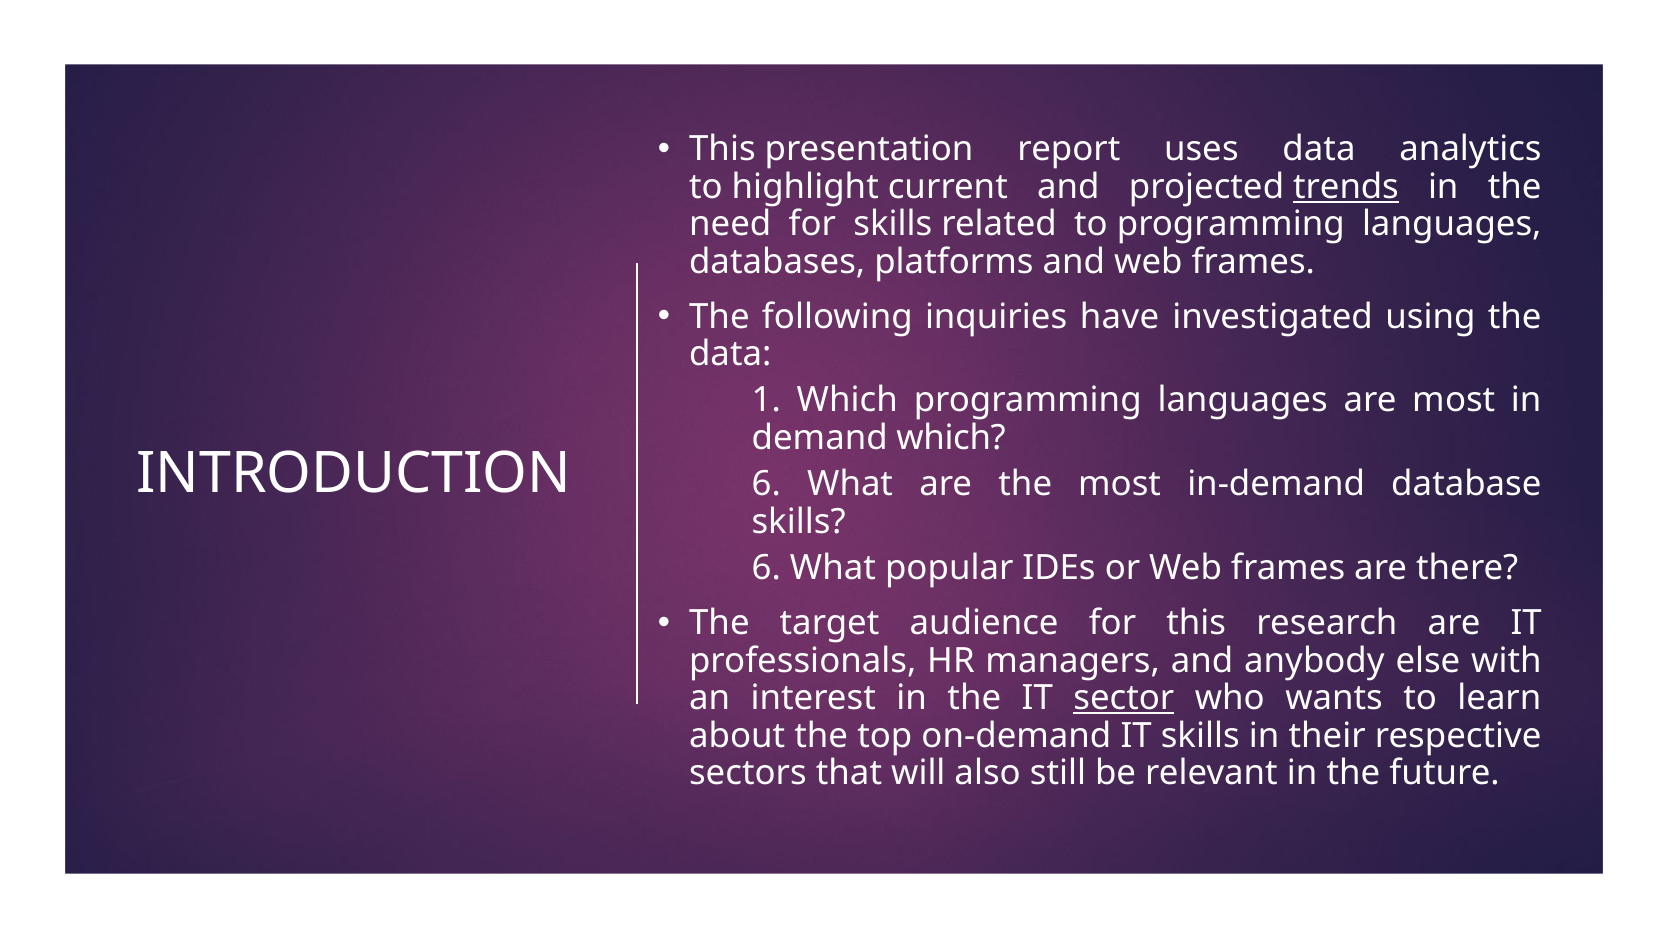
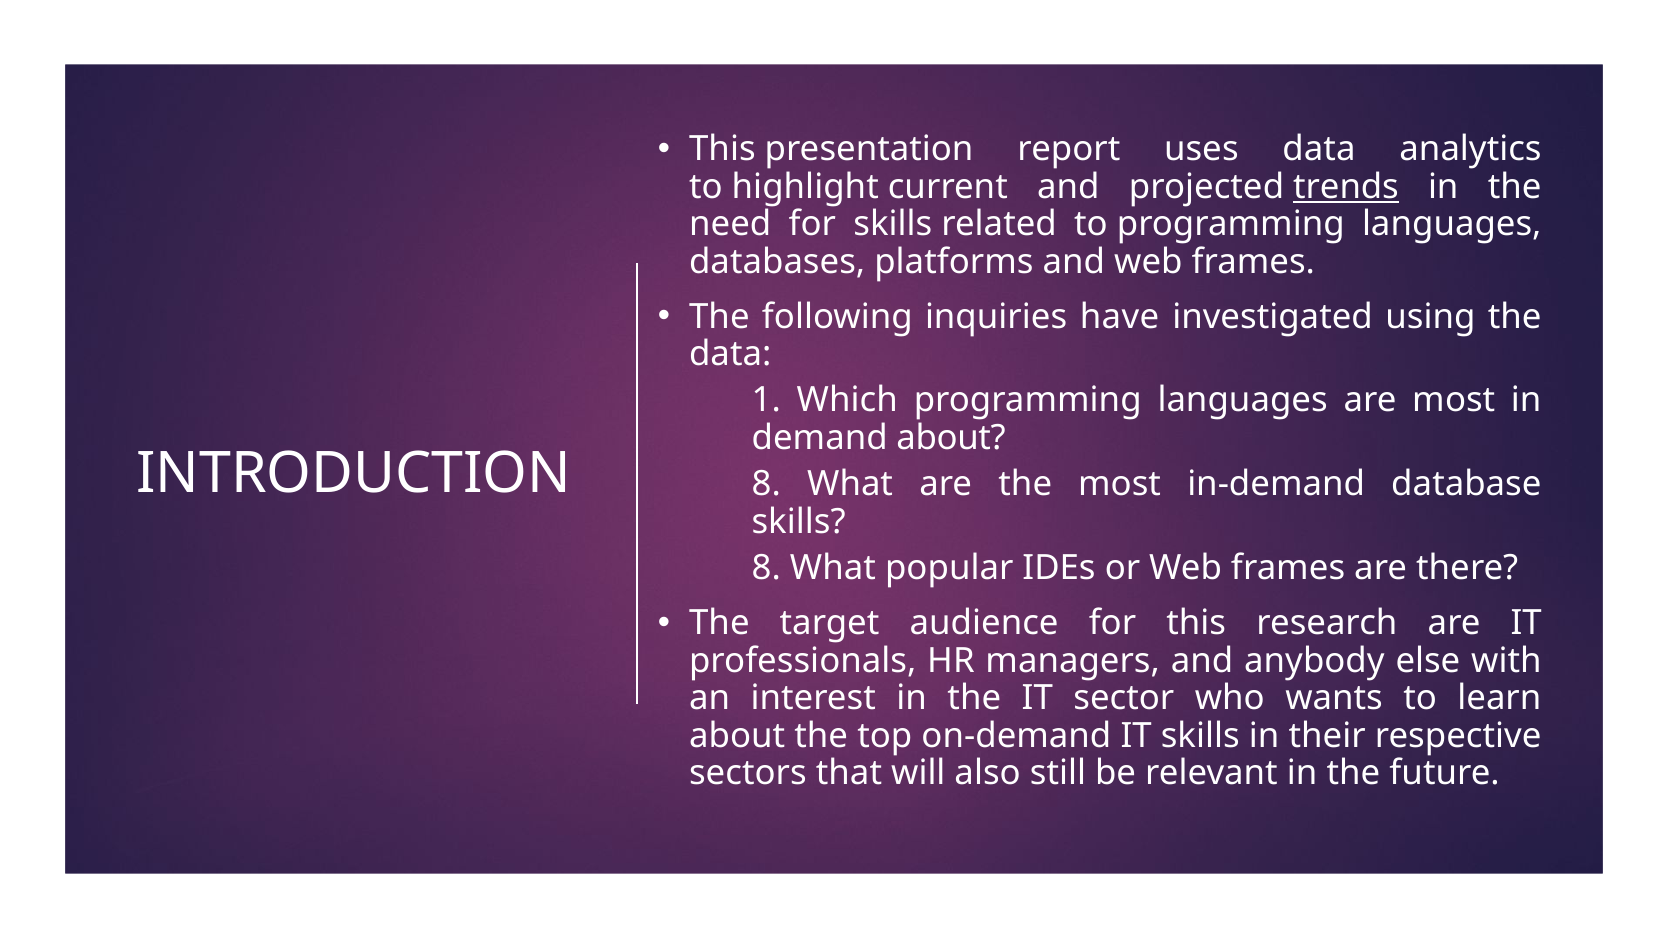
demand which: which -> about (951, 438)
6: 6 -> 8 (766, 484)
6: 6 -> 8 (766, 568)
sector underline: present -> none (1124, 698)
